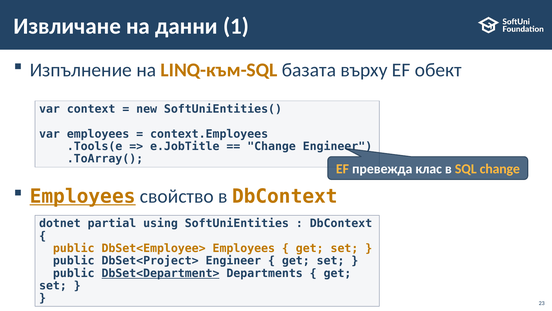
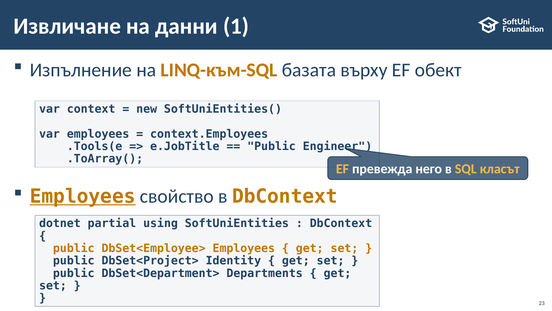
Change: Change -> Public (272, 146)
клас: клас -> него (429, 169)
SQL change: change -> класът (500, 169)
DbSet<Project> Engineer: Engineer -> Identity (233, 260)
DbSet<Department> underline: present -> none (160, 273)
